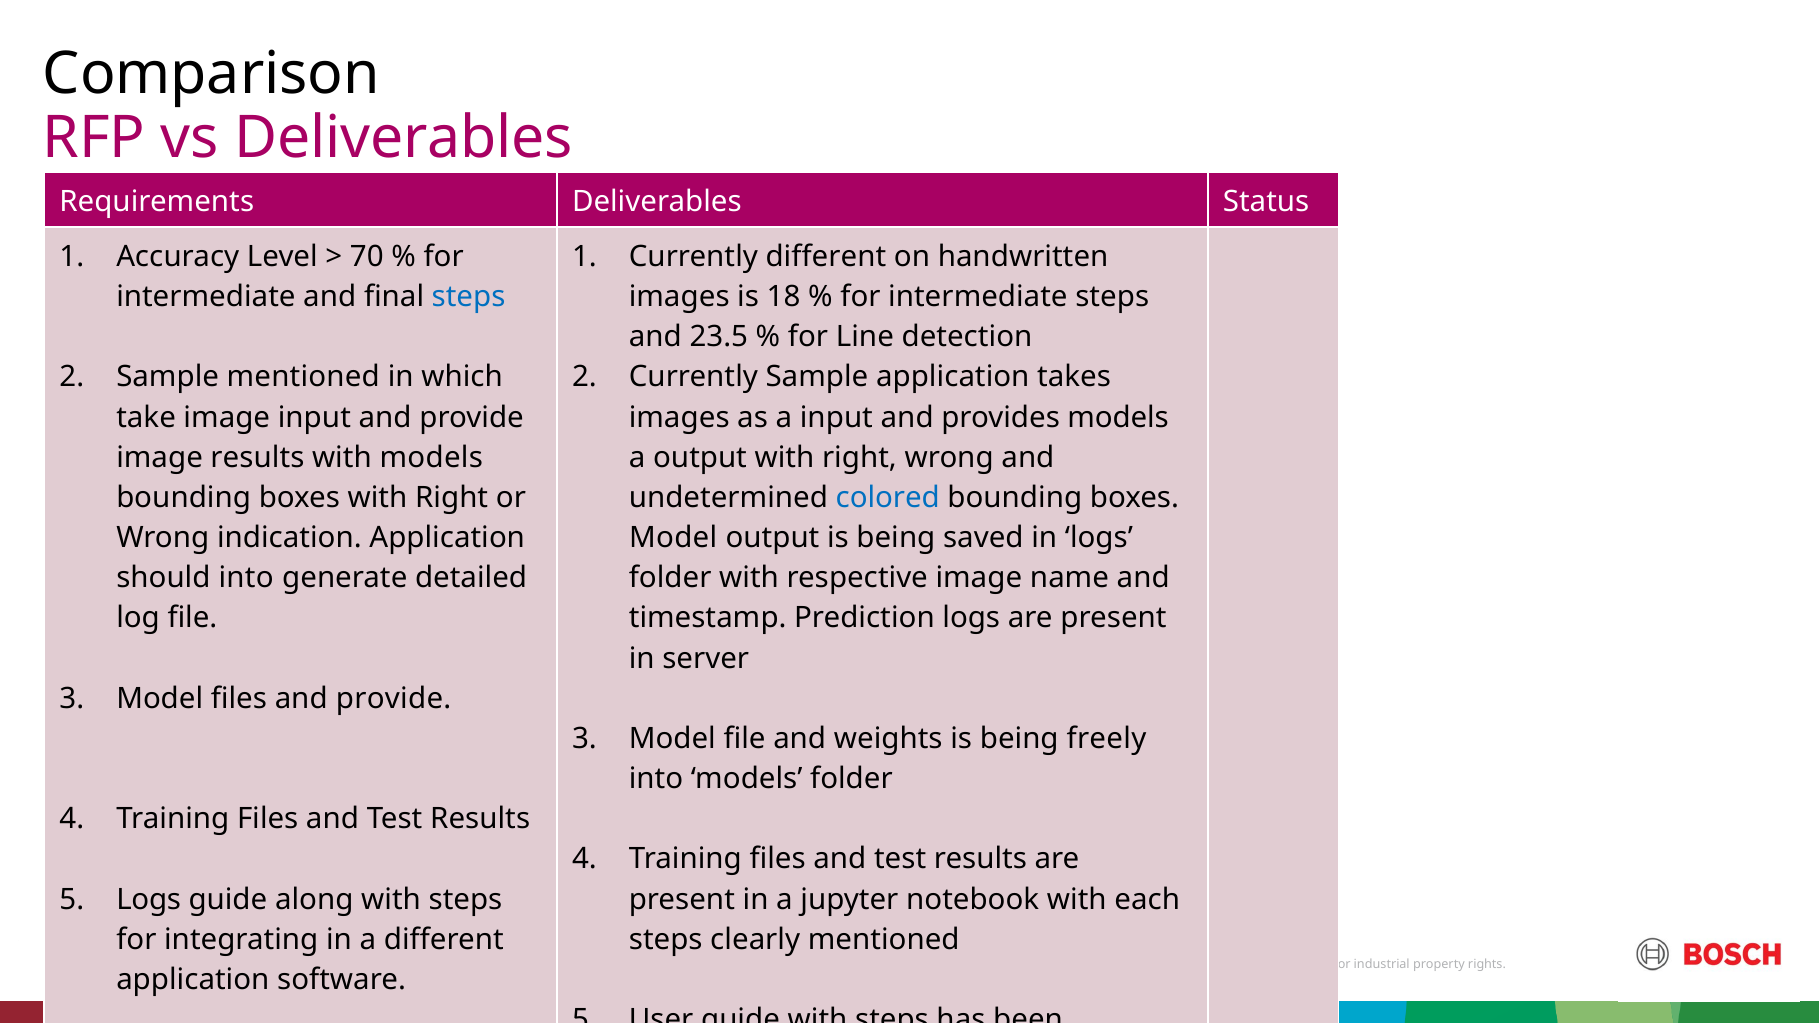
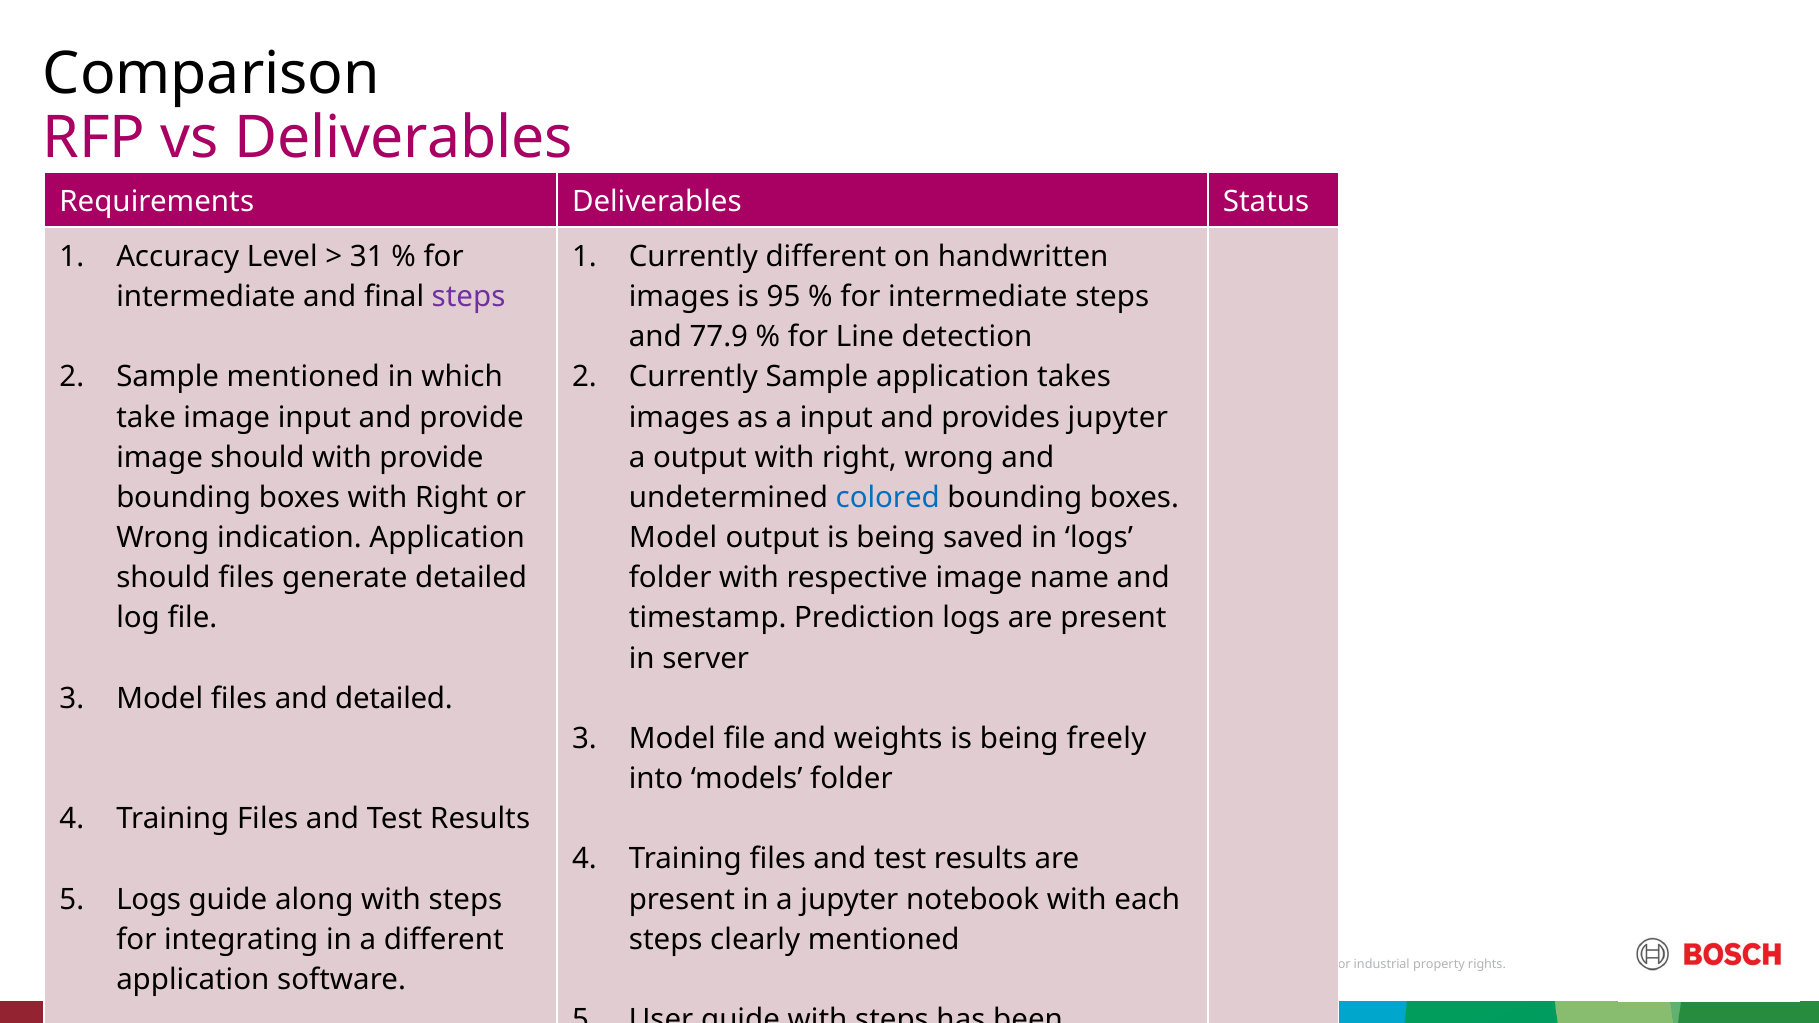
70: 70 -> 31 (367, 257)
steps colour: blue -> purple (469, 297)
18: 18 -> 95 (784, 297)
23.5: 23.5 -> 77.9 (719, 337)
provides models: models -> jupyter (1118, 417)
image results: results -> should (257, 458)
with models: models -> provide (432, 458)
should into: into -> files (246, 578)
files and provide: provide -> detailed (394, 699)
